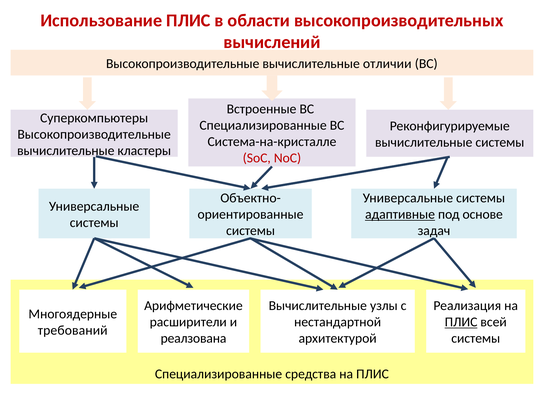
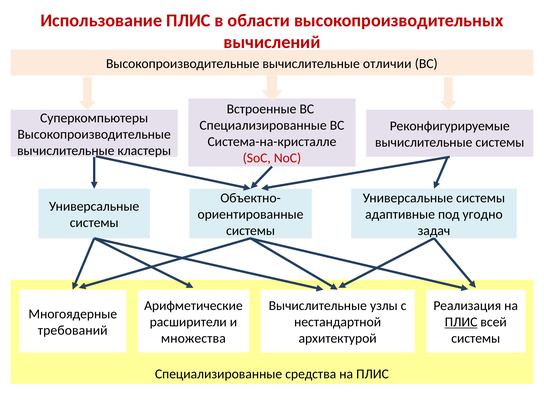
адаптивные underline: present -> none (400, 214)
основе: основе -> угодно (483, 214)
реалзована: реалзована -> множества (193, 338)
